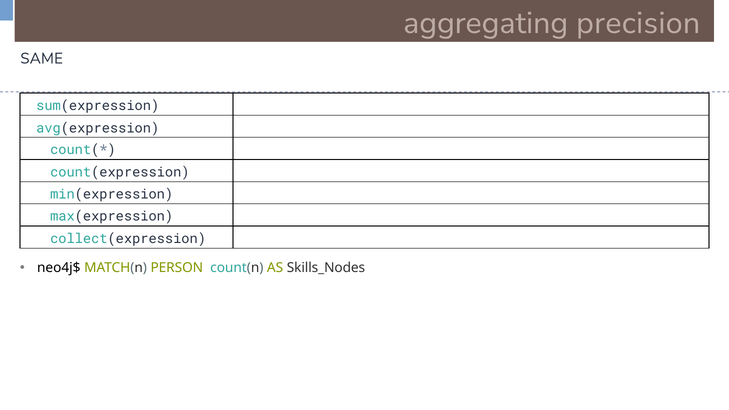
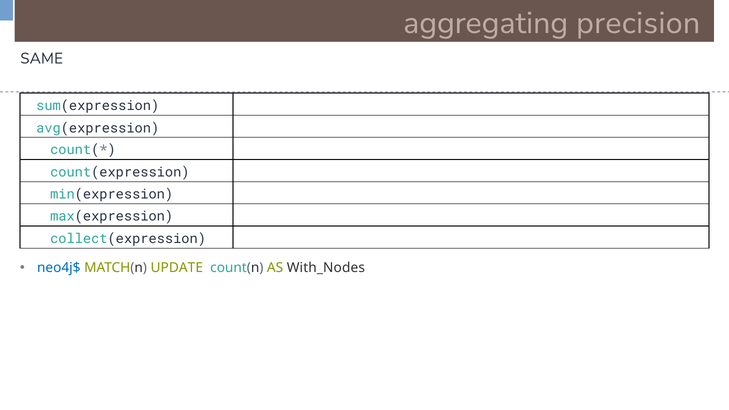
neo4j$ colour: black -> blue (59, 268)
PERSON: PERSON -> UPDATE (177, 268)
Skills_Nodes: Skills_Nodes -> With_Nodes (326, 268)
